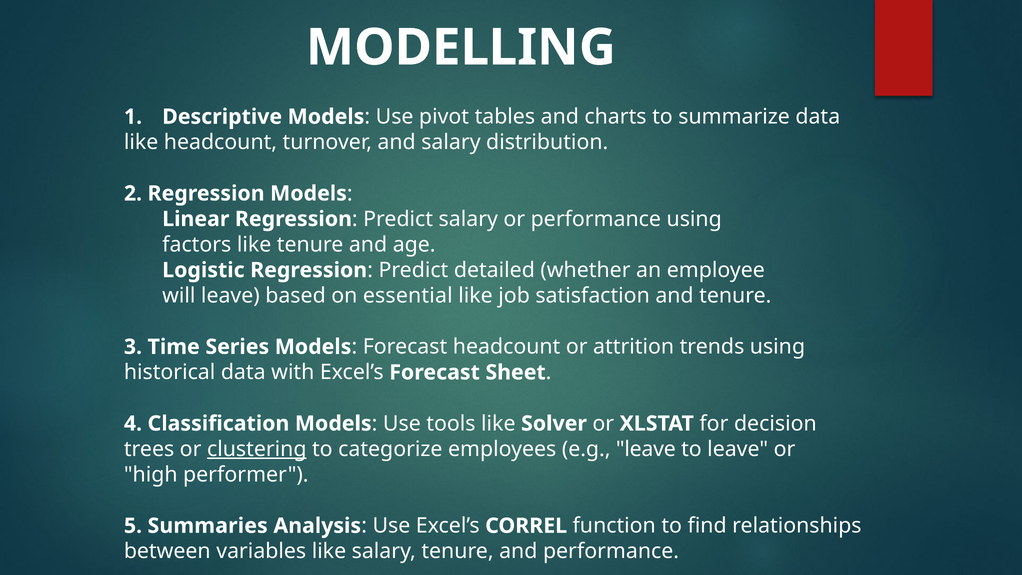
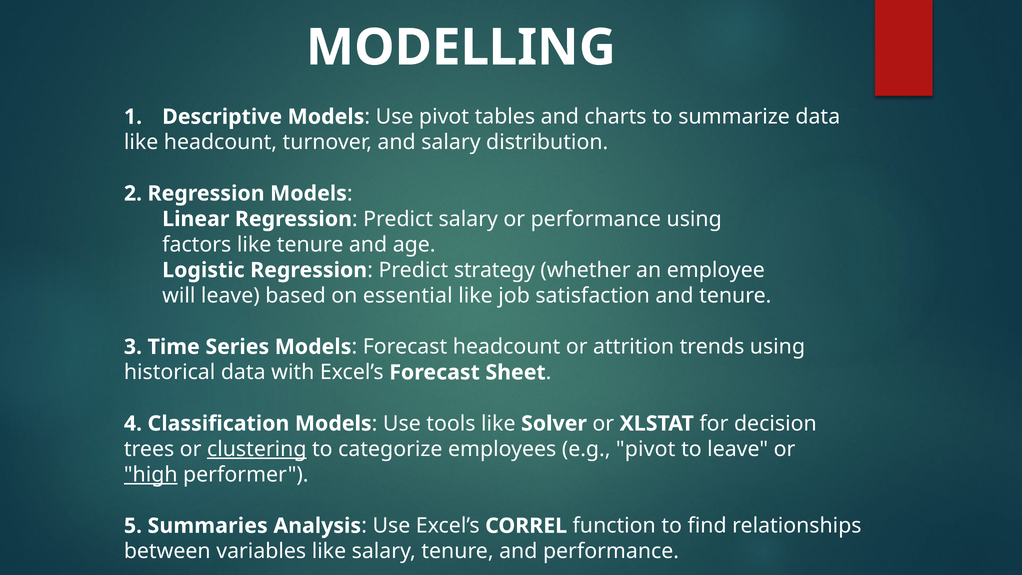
detailed: detailed -> strategy (494, 270)
e.g leave: leave -> pivot (646, 449)
high underline: none -> present (151, 475)
